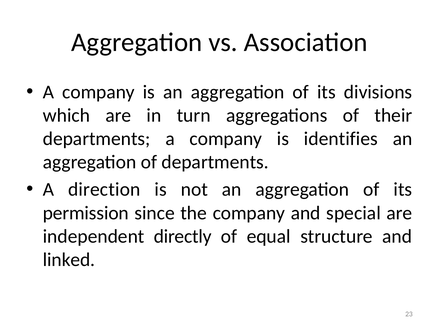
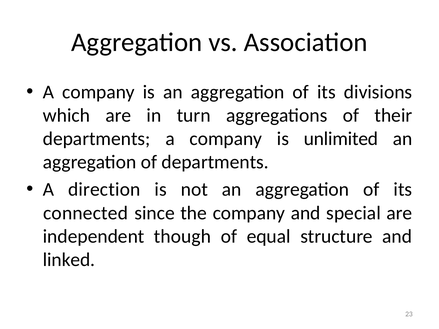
identifies: identifies -> unlimited (341, 139)
permission: permission -> connected (86, 213)
directly: directly -> though (183, 237)
